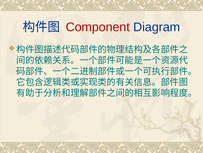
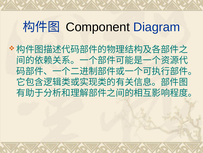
Component colour: red -> black (98, 27)
